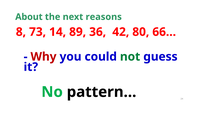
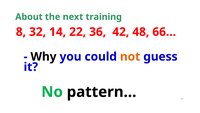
reasons: reasons -> training (104, 17)
73: 73 -> 32 (38, 32)
89: 89 -> 22 (78, 32)
80: 80 -> 48 (141, 32)
Why colour: red -> black (44, 56)
not colour: green -> orange (130, 56)
